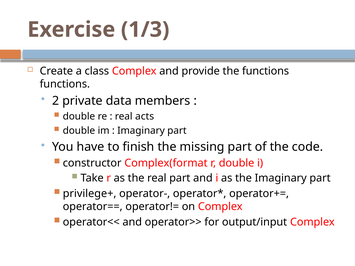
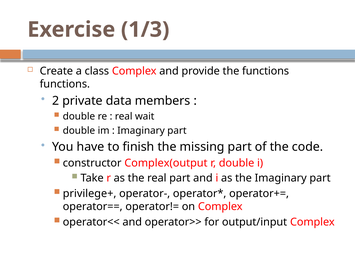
acts: acts -> wait (145, 116)
Complex(format: Complex(format -> Complex(output (166, 163)
